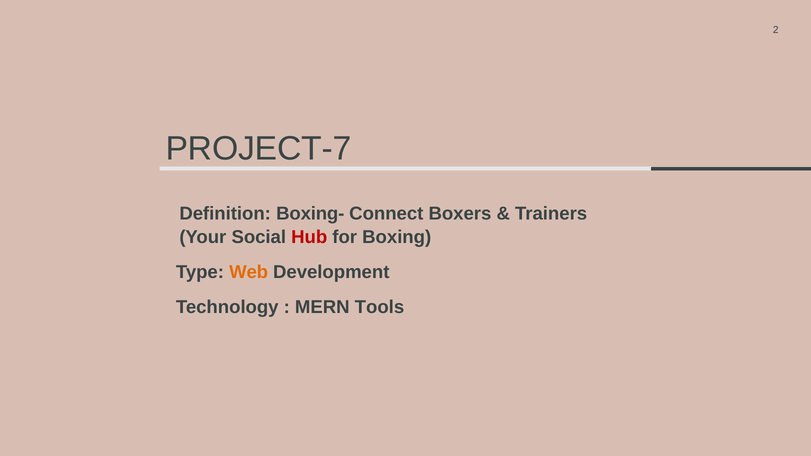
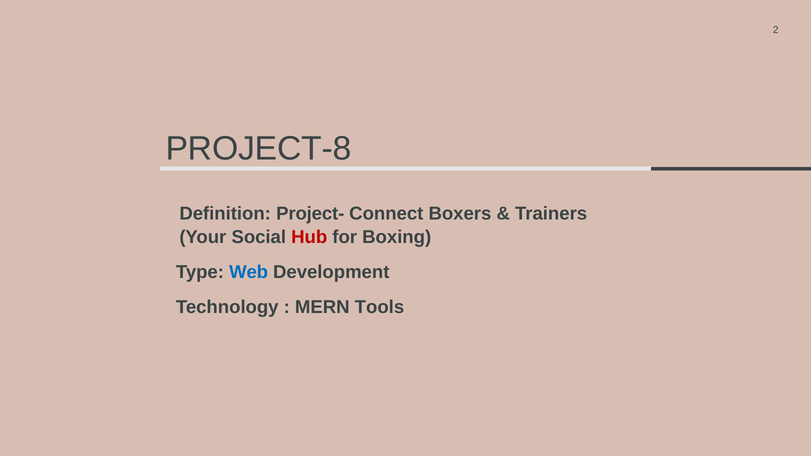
PROJECT-7: PROJECT-7 -> PROJECT-8 (259, 149)
Boxing-: Boxing- -> Project- (310, 214)
Web colour: orange -> blue (249, 272)
